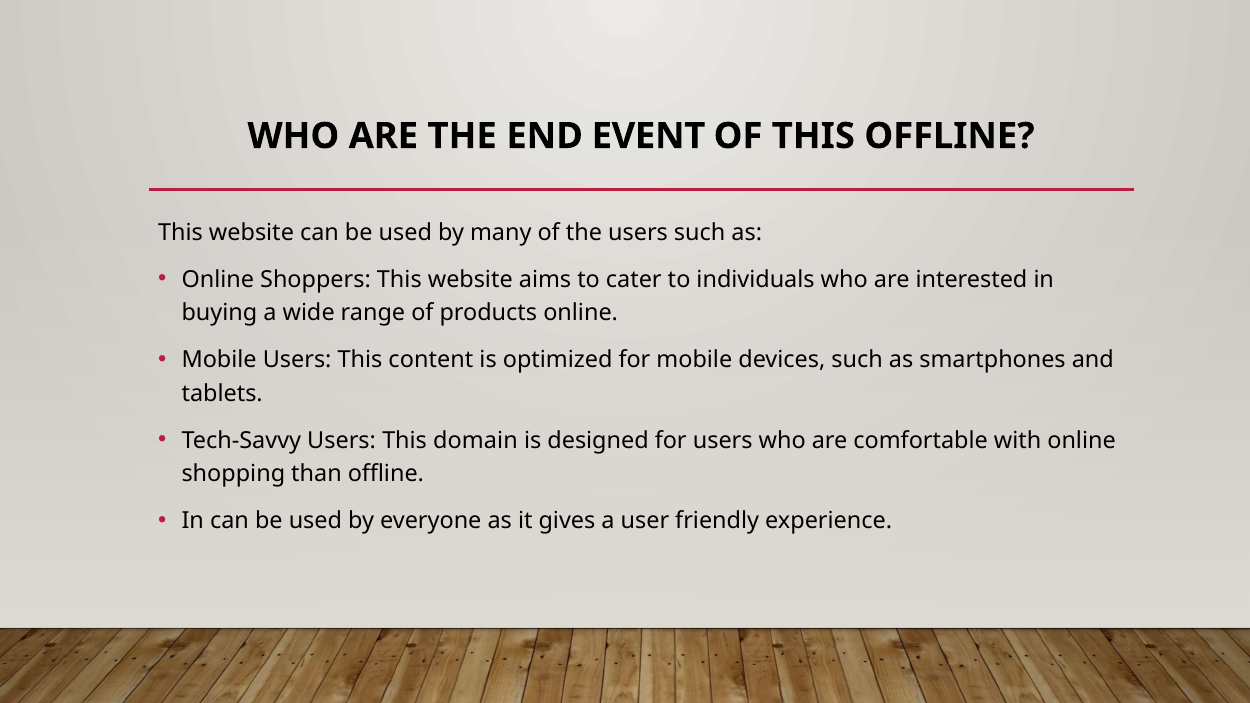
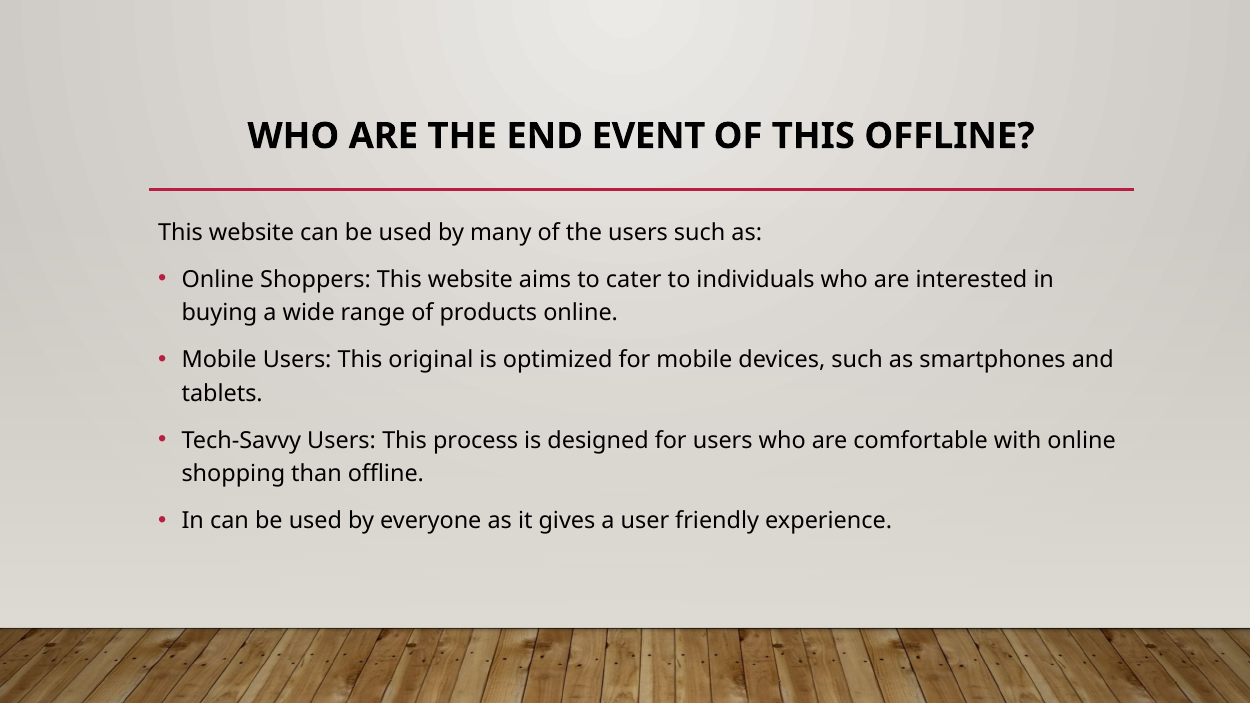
content: content -> original (431, 360)
domain: domain -> process (476, 440)
